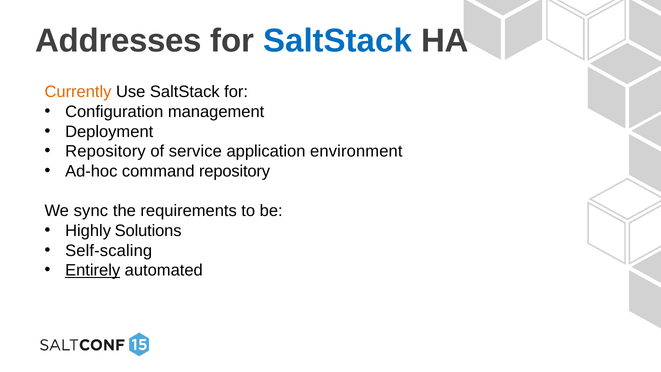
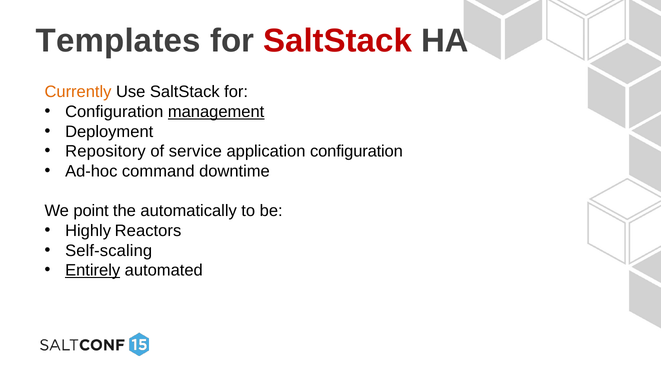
Addresses: Addresses -> Templates (118, 41)
SaltStack colour: blue -> red (338, 41)
management underline: none -> present (216, 112)
application environment: environment -> configuration (356, 151)
command repository: repository -> downtime (234, 171)
sync: sync -> point (91, 211)
requirements: requirements -> automatically (189, 211)
Solutions: Solutions -> Reactors (148, 231)
